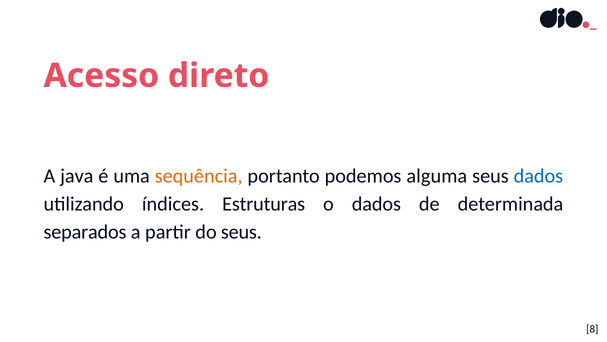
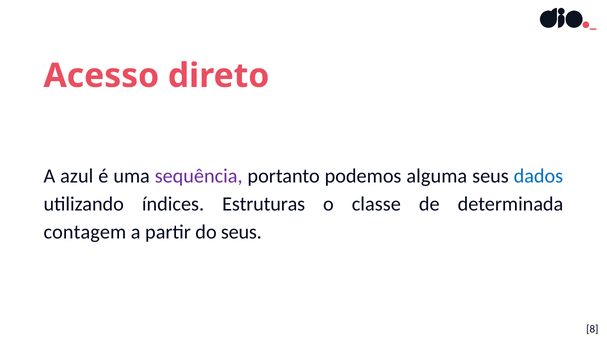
java: java -> azul (77, 176)
sequência colour: orange -> purple (199, 176)
o dados: dados -> classe (376, 204)
separados: separados -> contagem (85, 232)
